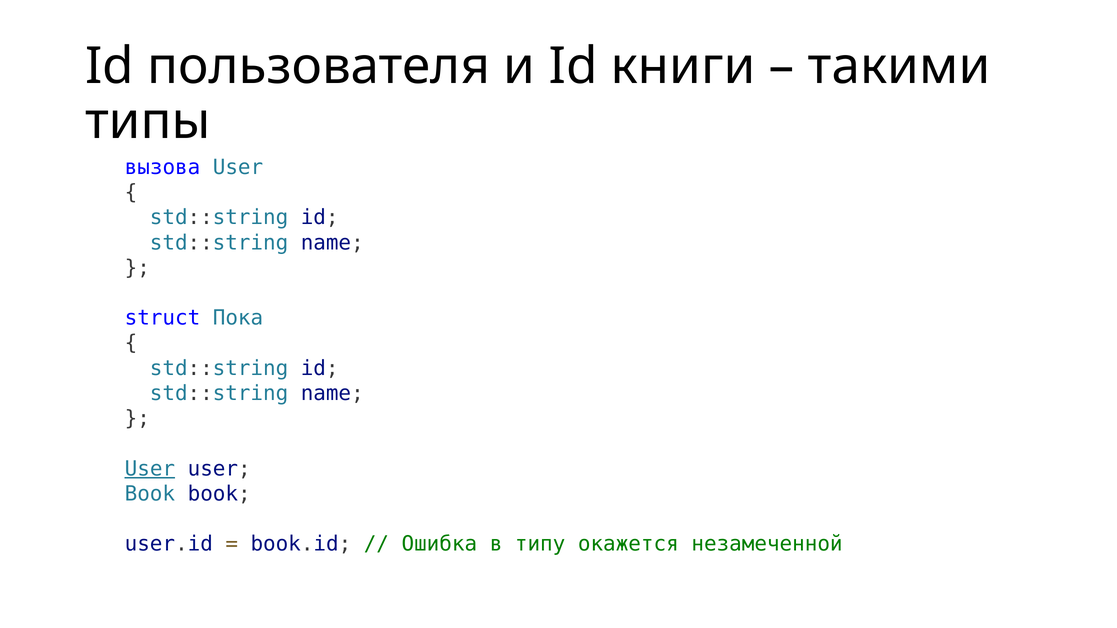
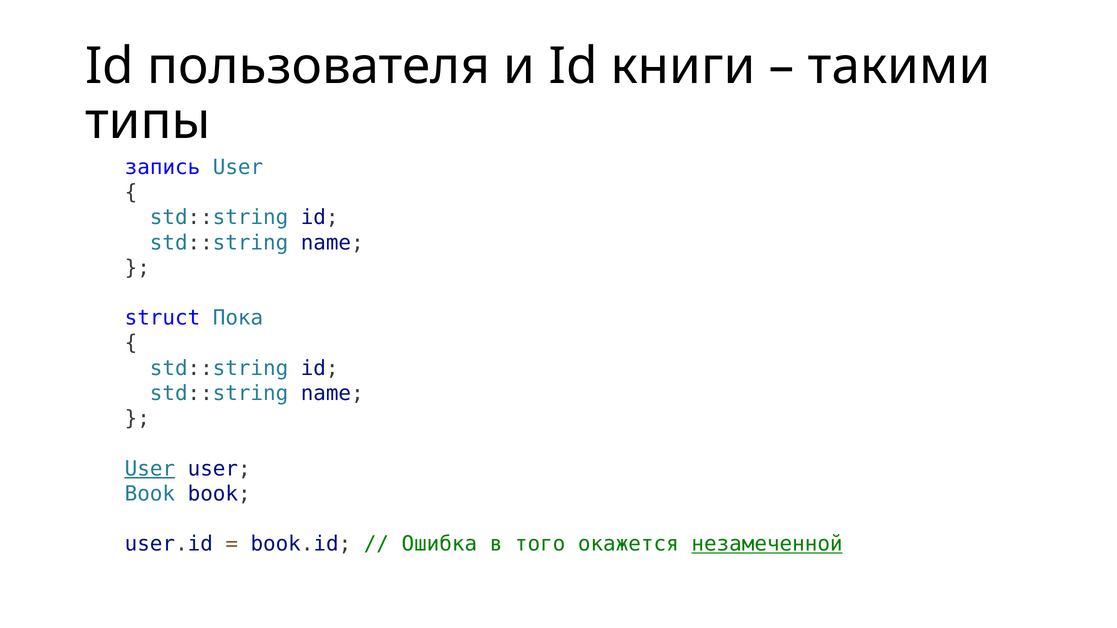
вызова: вызова -> запись (163, 167)
типу: типу -> того (540, 544)
незамеченной underline: none -> present (767, 544)
